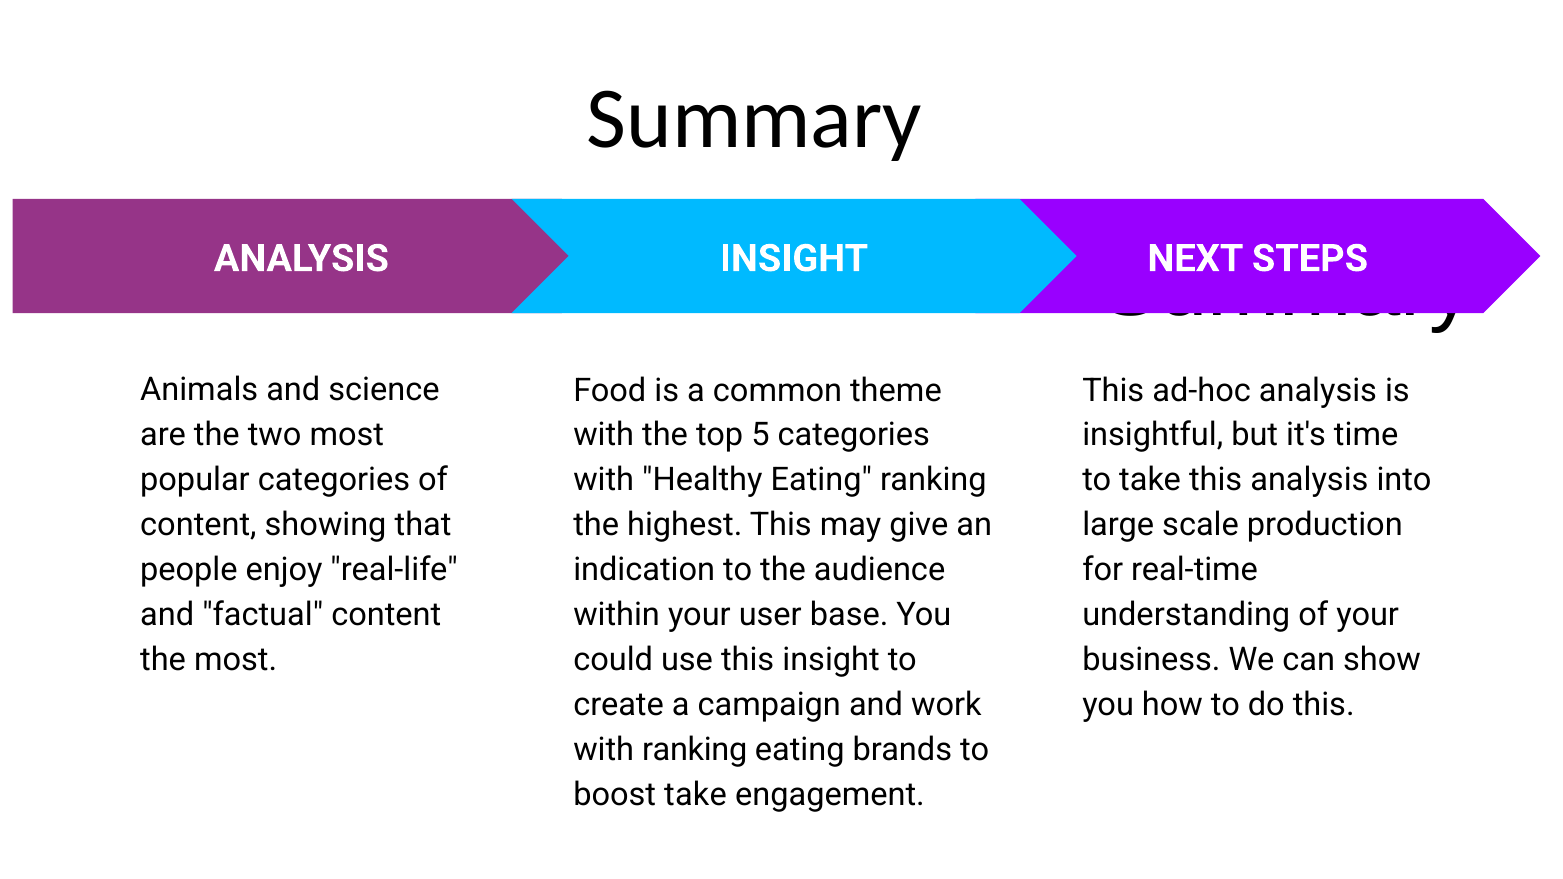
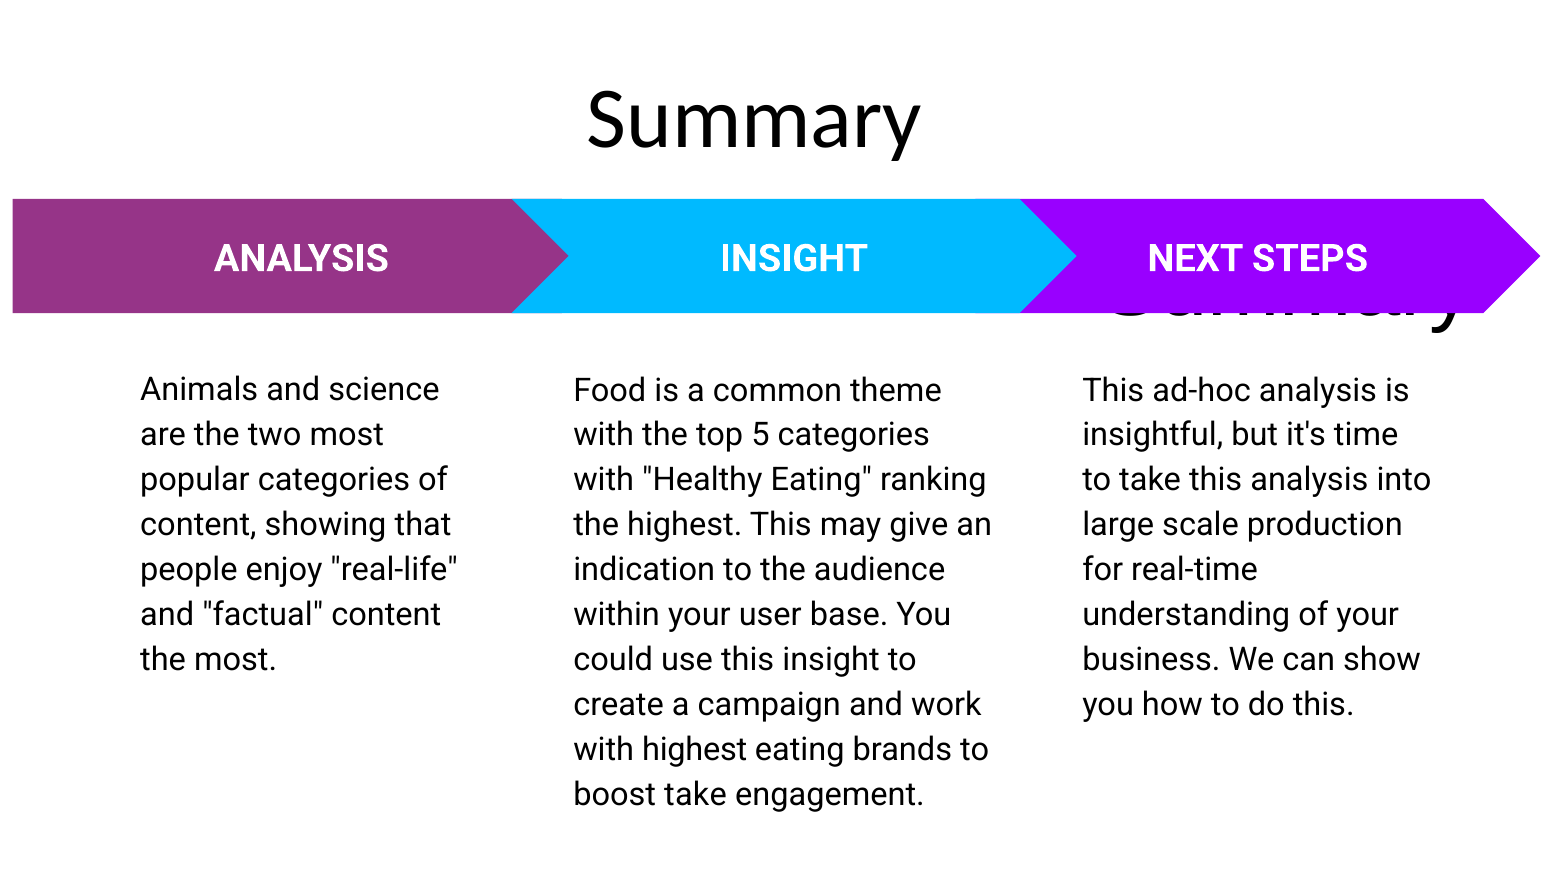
with ranking: ranking -> highest (695, 750)
